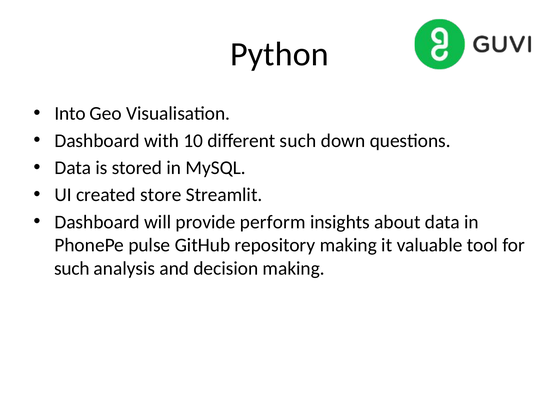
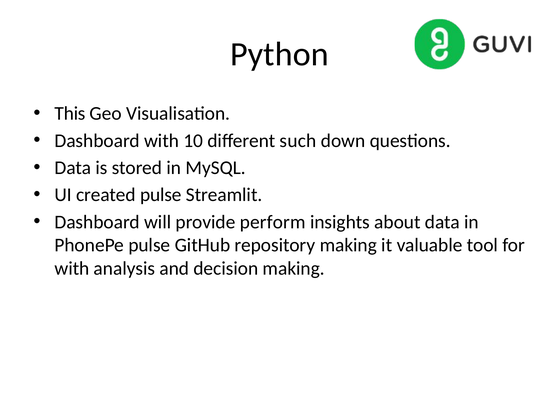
Into: Into -> This (70, 114)
created store: store -> pulse (161, 195)
such: such -> with (72, 269)
